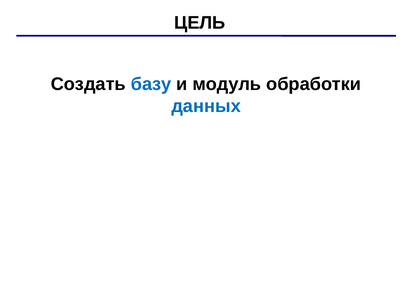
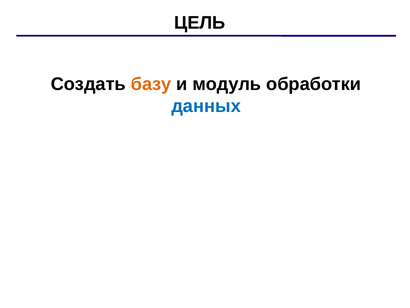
базу colour: blue -> orange (151, 84)
